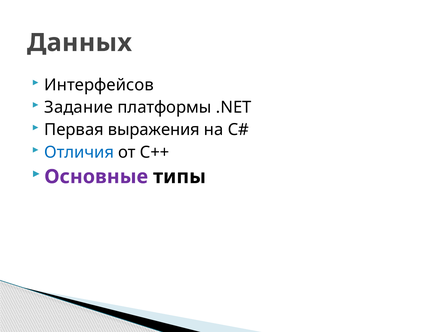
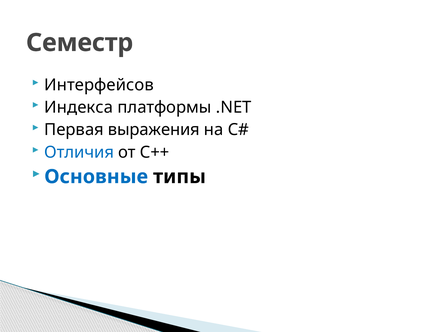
Данных: Данных -> Семестр (80, 43)
Задание: Задание -> Индекса (79, 108)
Основные colour: purple -> blue (96, 177)
